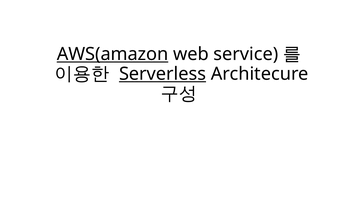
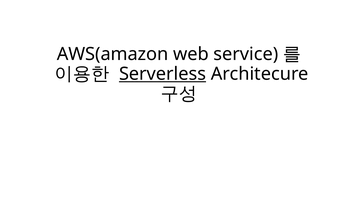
AWS(amazon underline: present -> none (113, 54)
